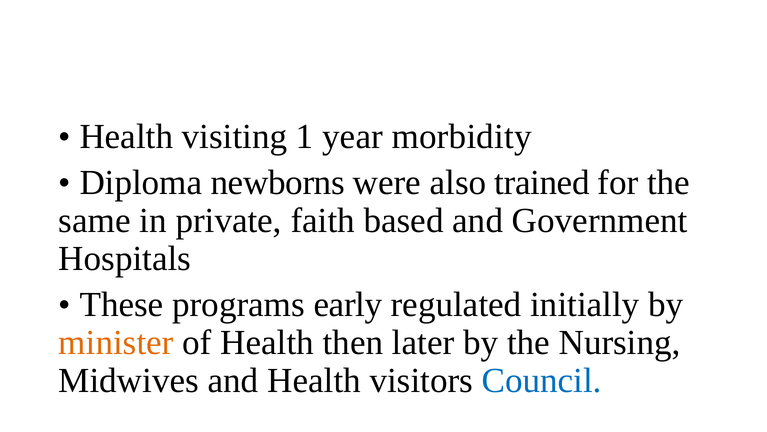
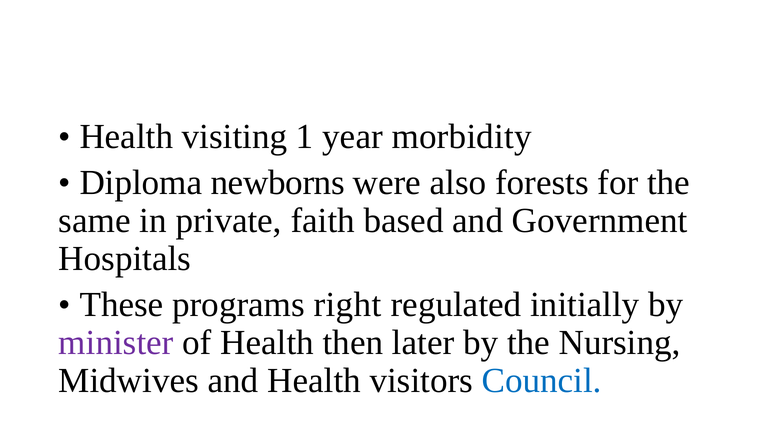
trained: trained -> forests (542, 182)
early: early -> right (348, 304)
minister colour: orange -> purple (116, 342)
